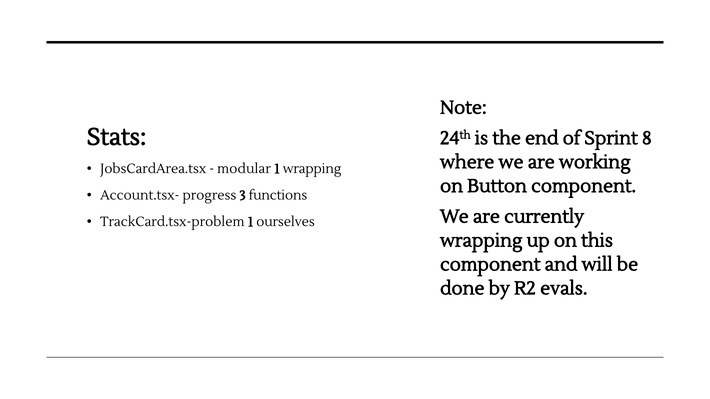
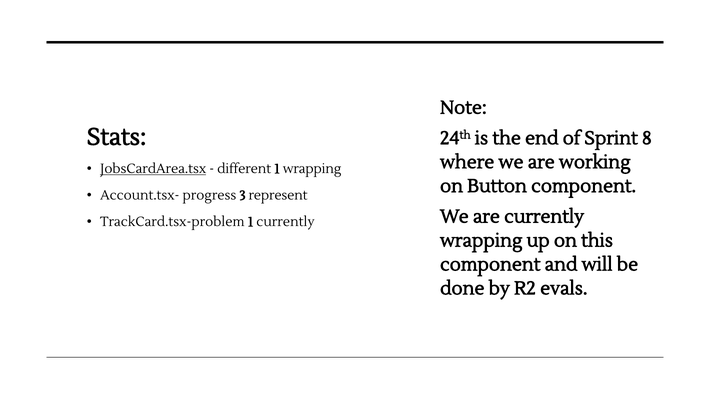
JobsCardArea.tsx underline: none -> present (153, 169)
modular: modular -> different (244, 169)
functions: functions -> represent (278, 196)
1 ourselves: ourselves -> currently (285, 222)
